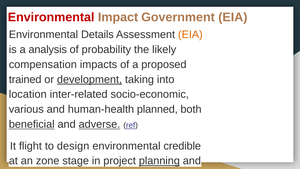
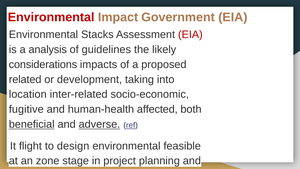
Details: Details -> Stacks (97, 34)
EIA colour: orange -> red (190, 34)
probability: probability -> guidelines (106, 49)
compensation: compensation -> considerations (43, 64)
trained: trained -> related (25, 79)
development underline: present -> none (90, 79)
various: various -> fugitive (26, 109)
planned: planned -> affected (157, 109)
credible: credible -> feasible (182, 146)
planning underline: present -> none (159, 161)
